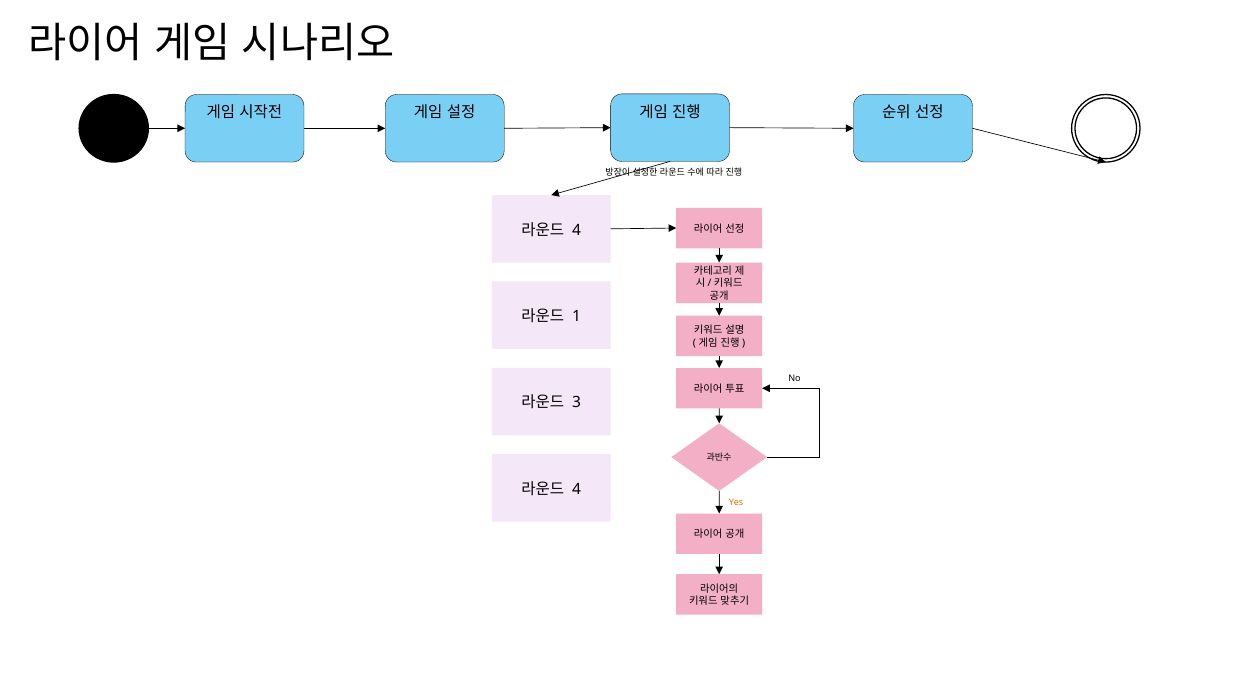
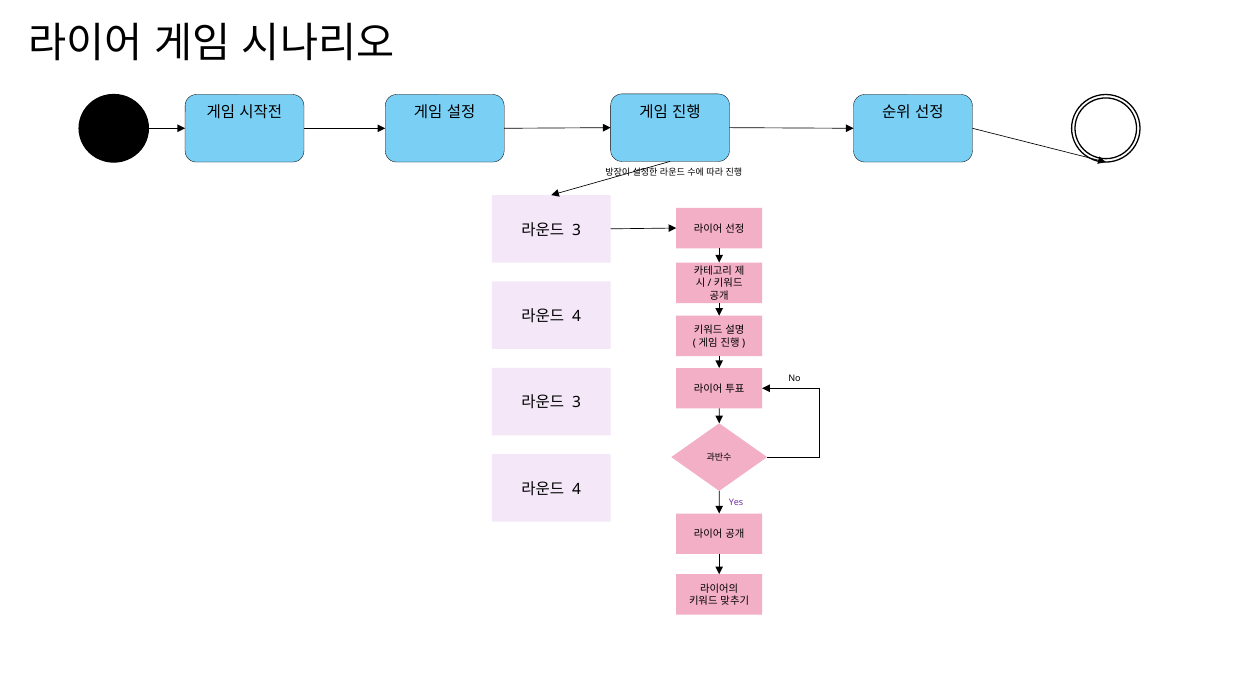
4: 4 -> 3 (577, 230)
1: 1 -> 4 (577, 316)
Yes colour: orange -> purple (736, 502)
